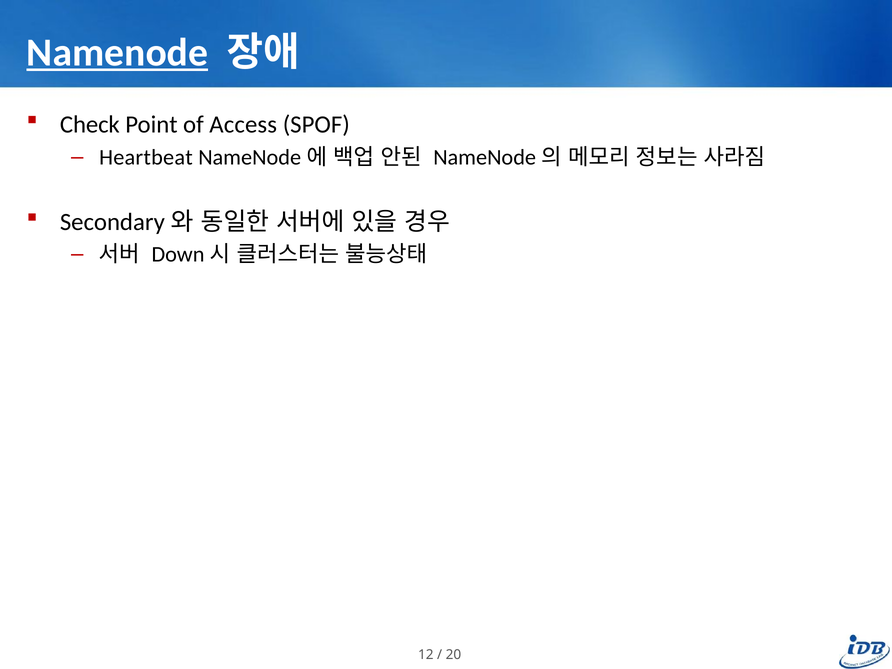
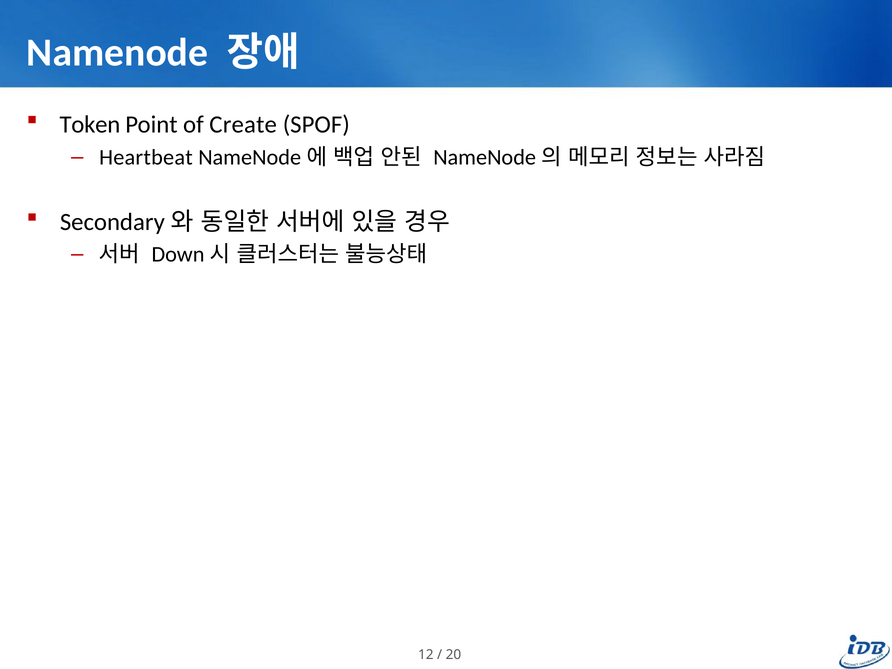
Namenode underline: present -> none (117, 53)
Check: Check -> Token (90, 125)
Access: Access -> Create (243, 125)
